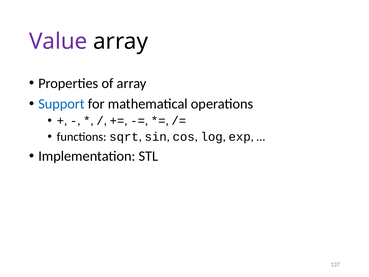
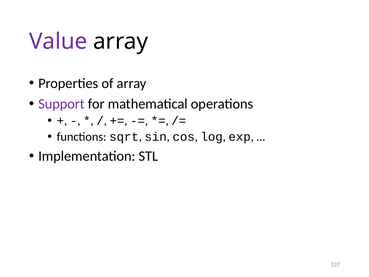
Support colour: blue -> purple (62, 104)
